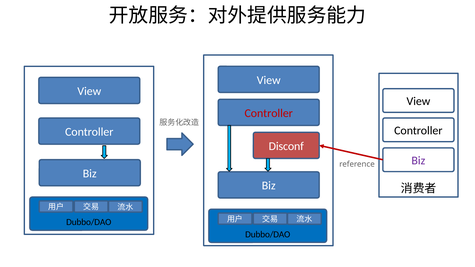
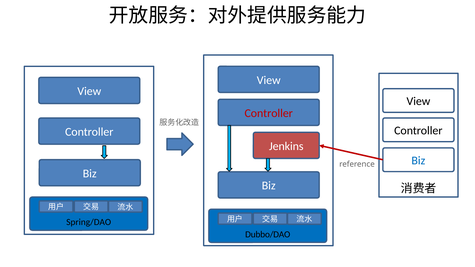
Disconf: Disconf -> Jenkins (286, 146)
Biz colour: purple -> blue (418, 161)
Dubbo/DAO: Dubbo/DAO -> Spring/DAO (89, 222)
